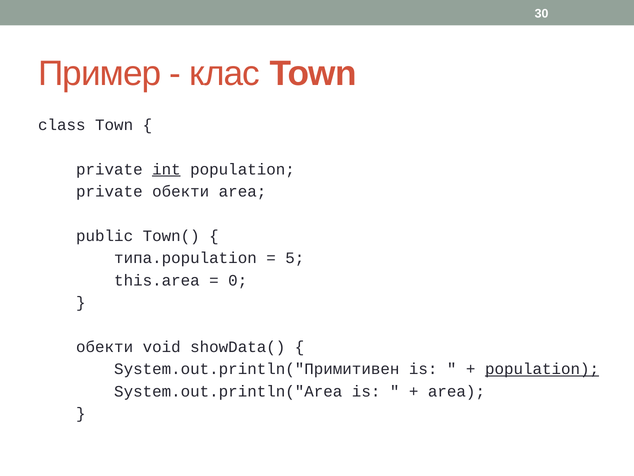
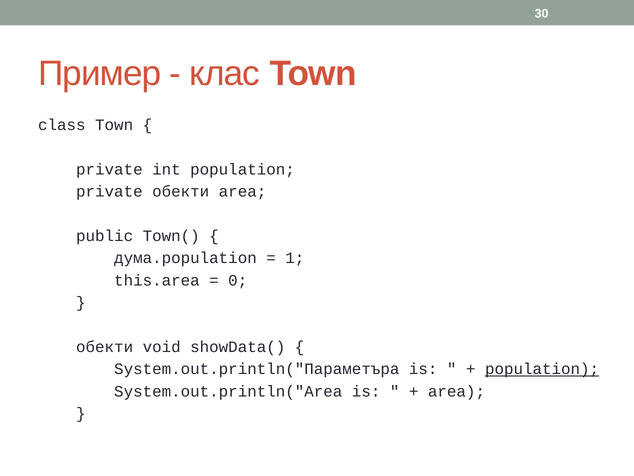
int underline: present -> none (166, 169)
типа.population: типа.population -> дума.population (185, 258)
5: 5 -> 1 (295, 258)
System.out.println("Примитивен: System.out.println("Примитивен -> System.out.println("Параметъра (257, 369)
